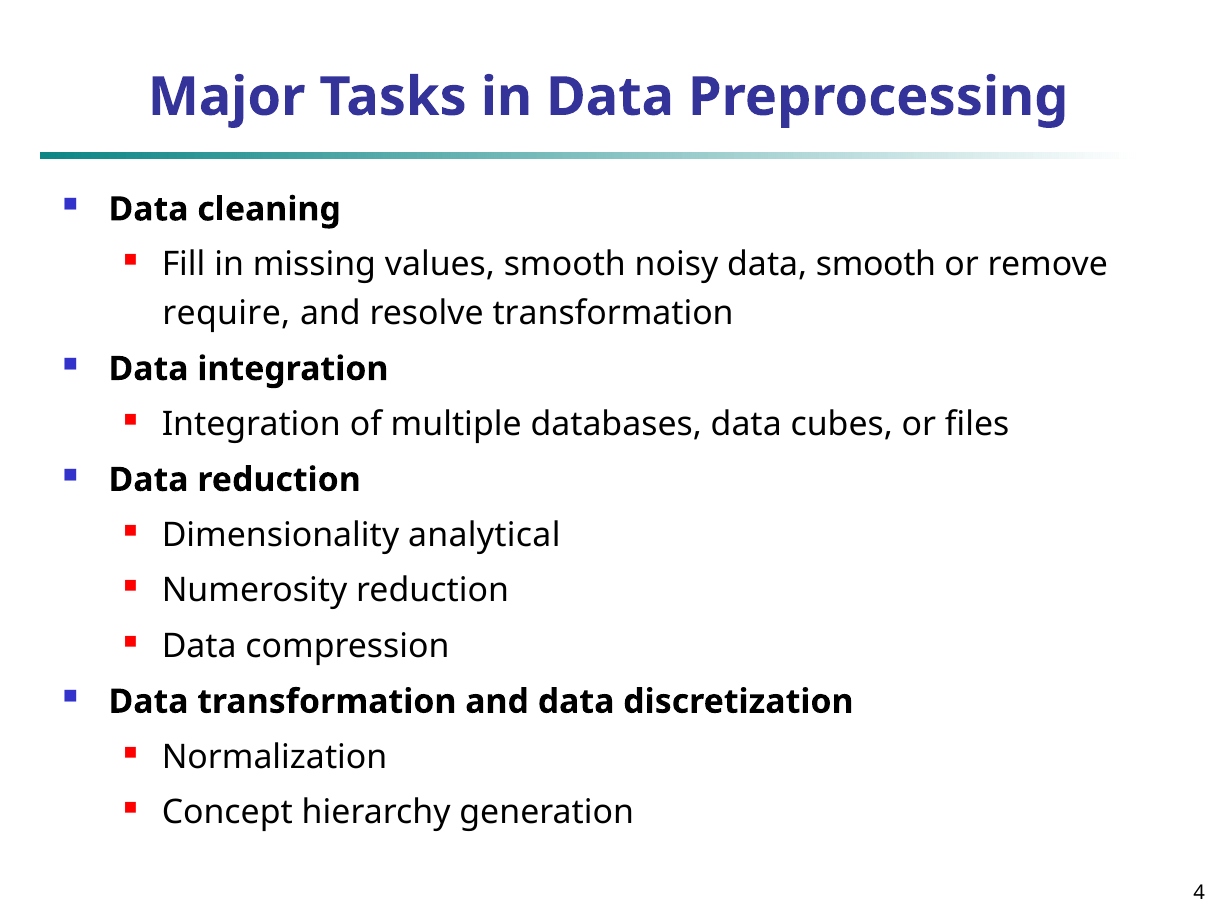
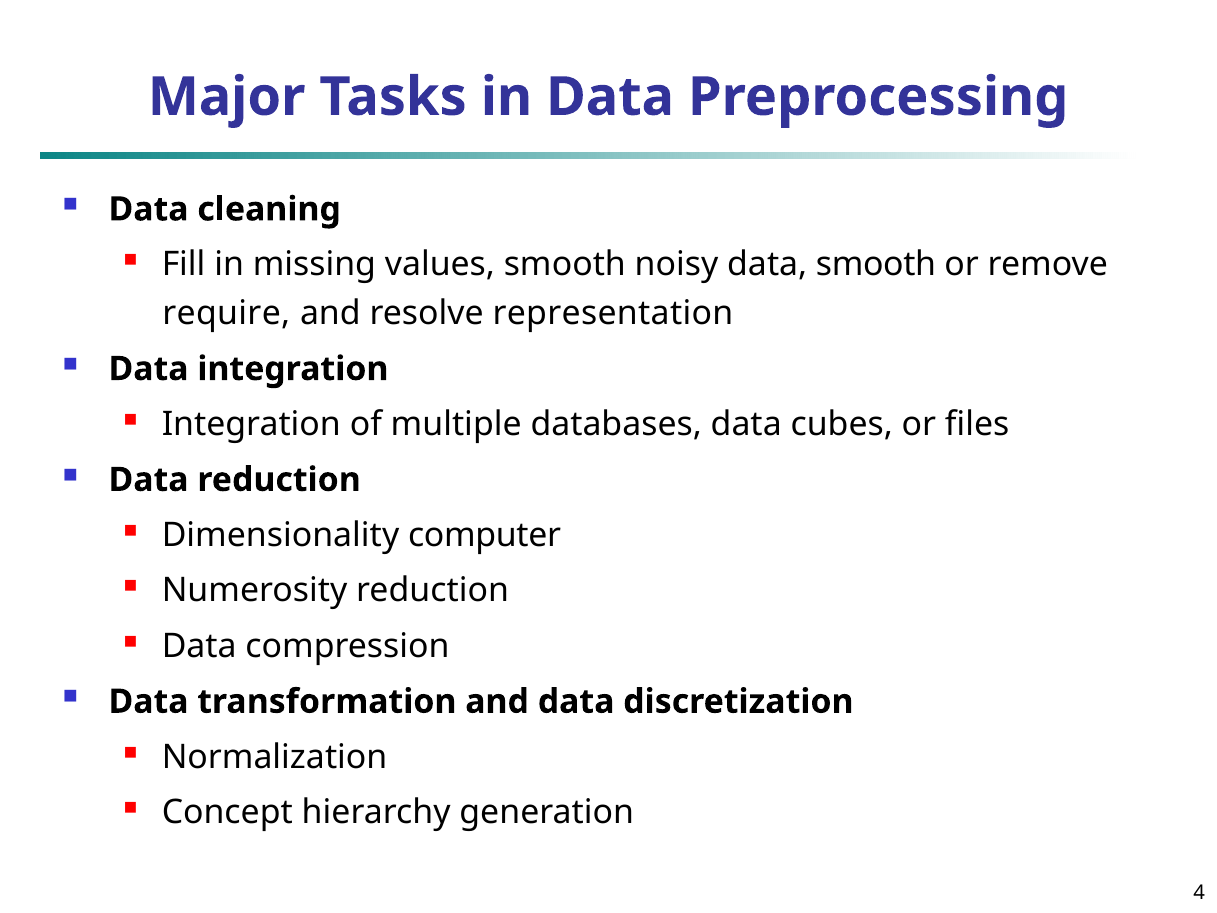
resolve transformation: transformation -> representation (613, 313)
analytical: analytical -> computer (485, 535)
